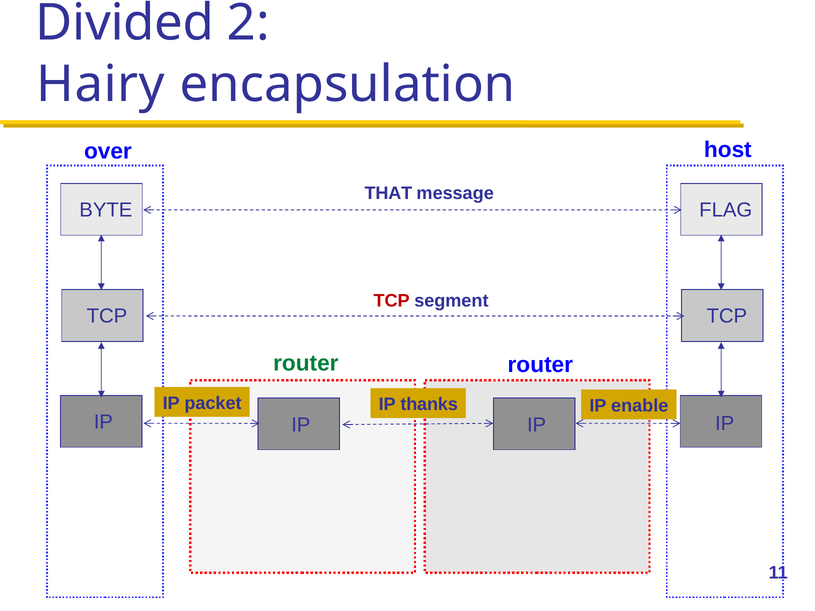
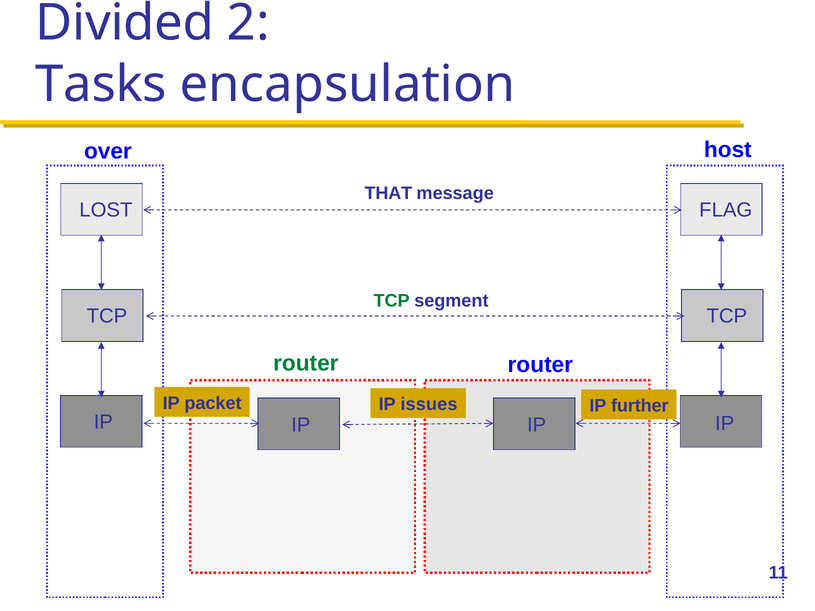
Hairy: Hairy -> Tasks (101, 84)
BYTE: BYTE -> LOST (106, 210)
TCP colour: red -> green (392, 301)
enable: enable -> further (640, 406)
thanks: thanks -> issues (429, 405)
